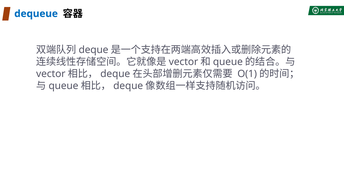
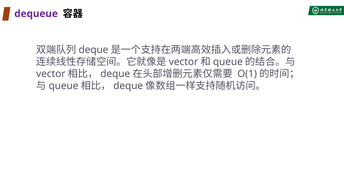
dequeue colour: blue -> purple (36, 14)
